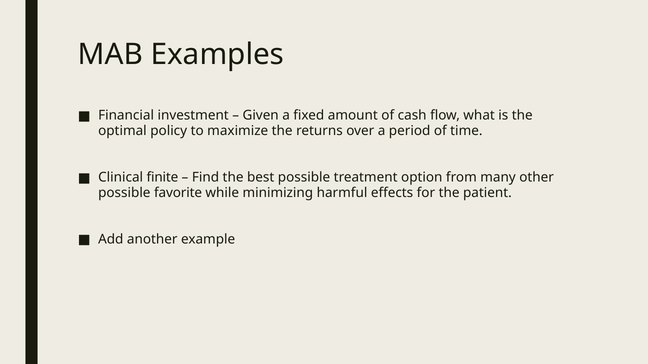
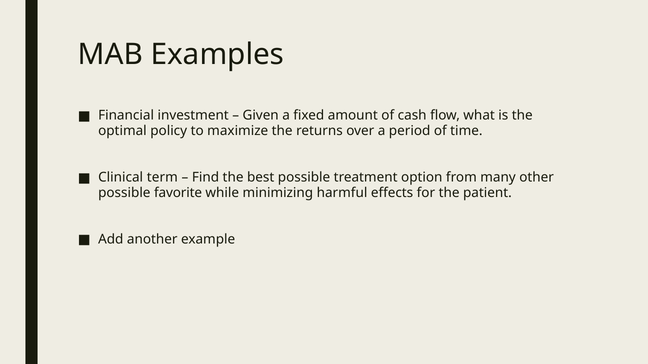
finite: finite -> term (162, 178)
